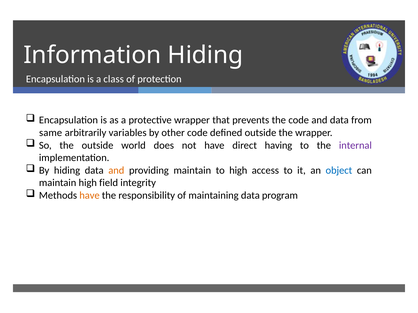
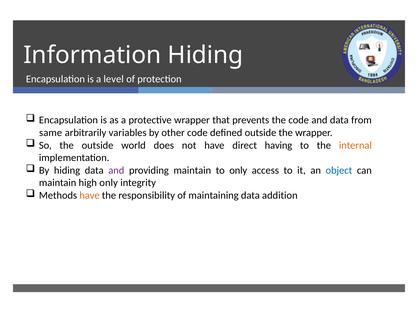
class: class -> level (114, 79)
internal colour: purple -> orange (355, 145)
and colour: orange -> purple (116, 171)
to high: high -> only (238, 171)
high field: field -> only (109, 183)
program: program -> addition (280, 196)
